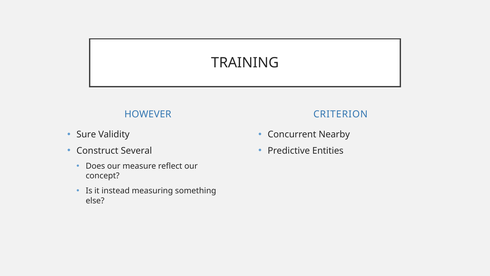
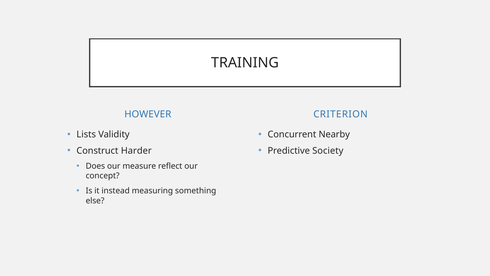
Sure: Sure -> Lists (86, 134)
Several: Several -> Harder (136, 150)
Entities: Entities -> Society (328, 150)
